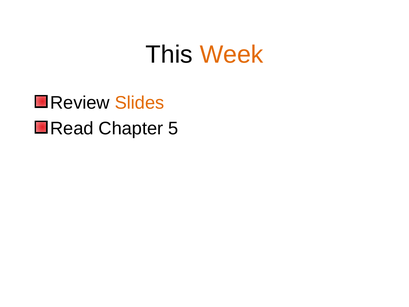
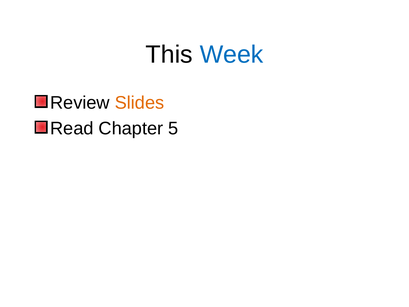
Week colour: orange -> blue (232, 55)
